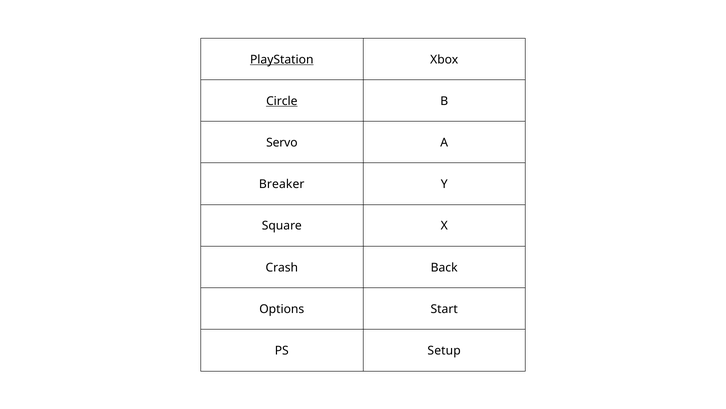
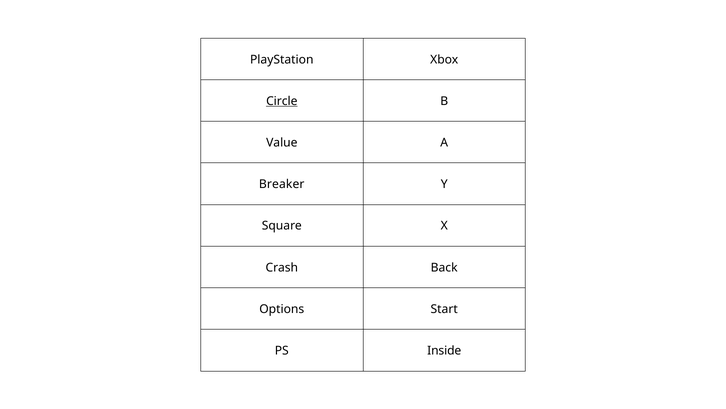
PlayStation underline: present -> none (282, 59)
Servo: Servo -> Value (282, 143)
Setup: Setup -> Inside (444, 350)
